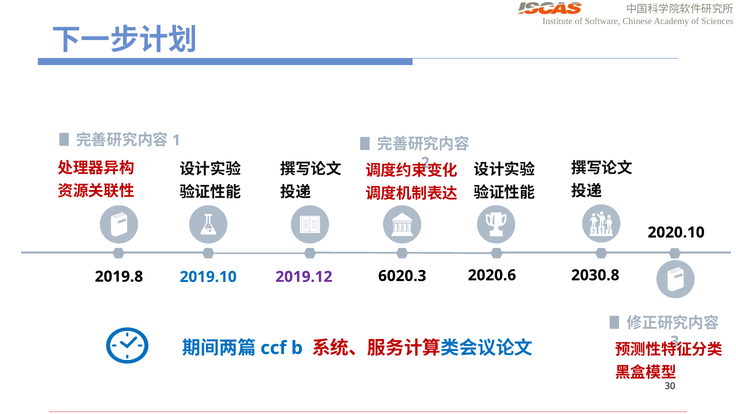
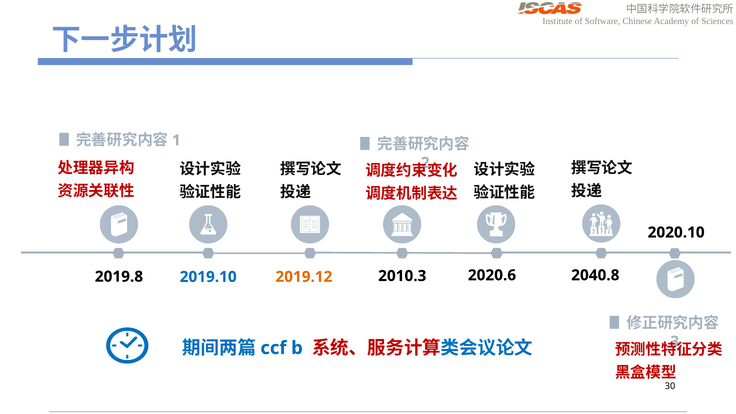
2030.8: 2030.8 -> 2040.8 (595, 275)
6020.3: 6020.3 -> 2010.3 (402, 276)
2019.12 colour: purple -> orange (304, 277)
